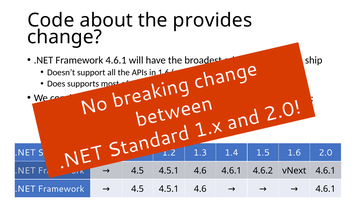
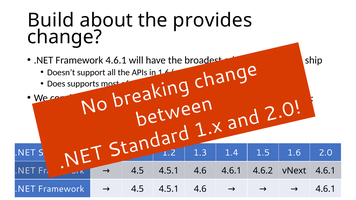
Code: Code -> Build (51, 20)
